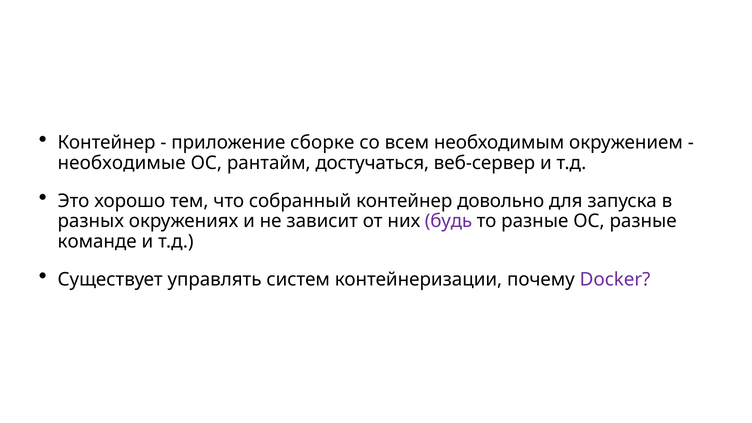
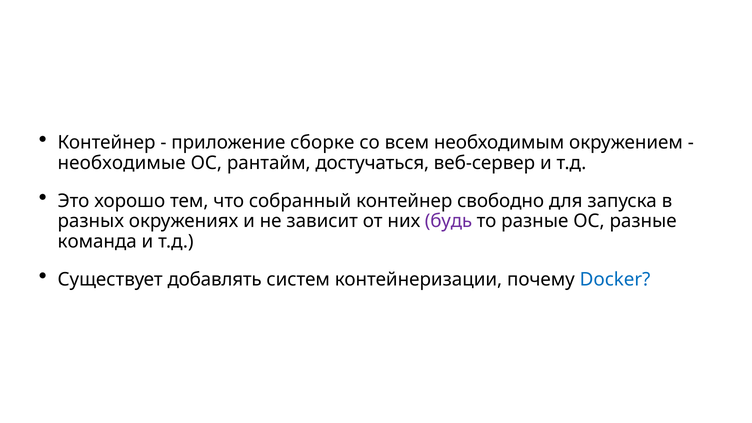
довольно: довольно -> свободно (501, 201)
команде: команде -> команда (97, 241)
управлять: управлять -> добавлять (215, 279)
Docker colour: purple -> blue (615, 279)
